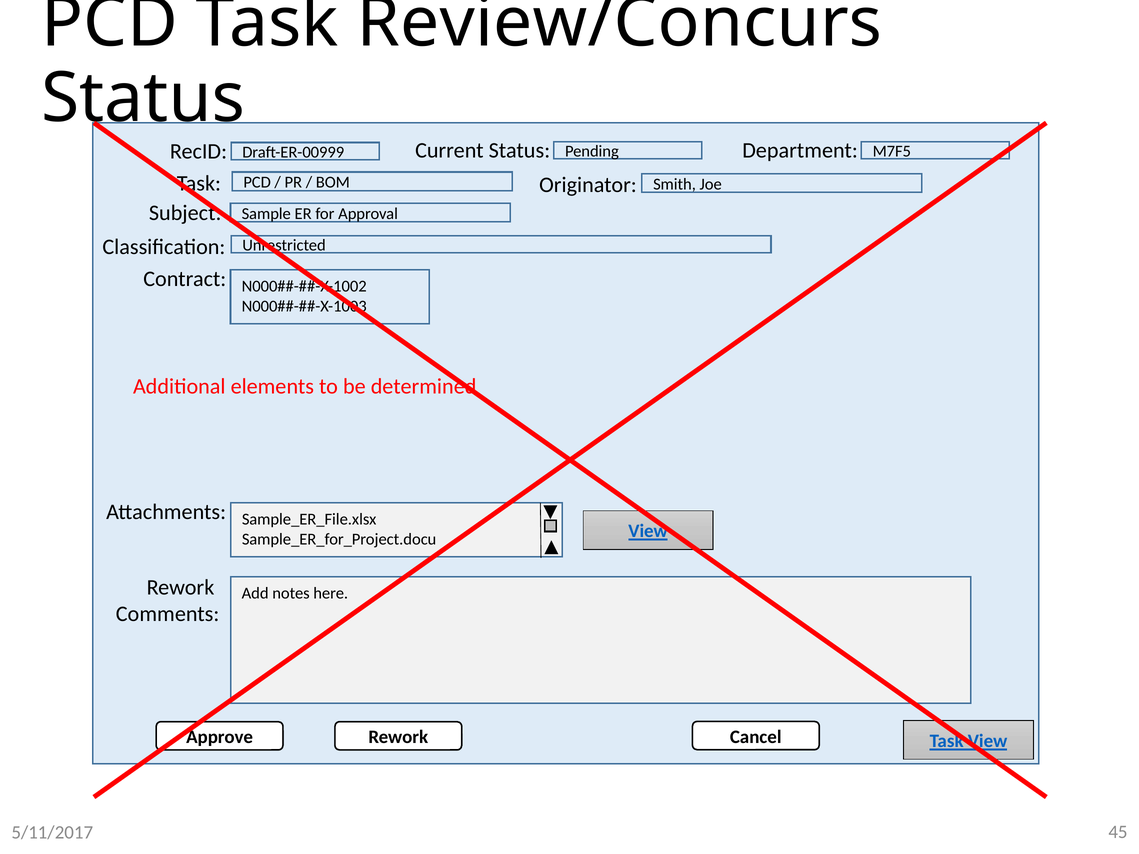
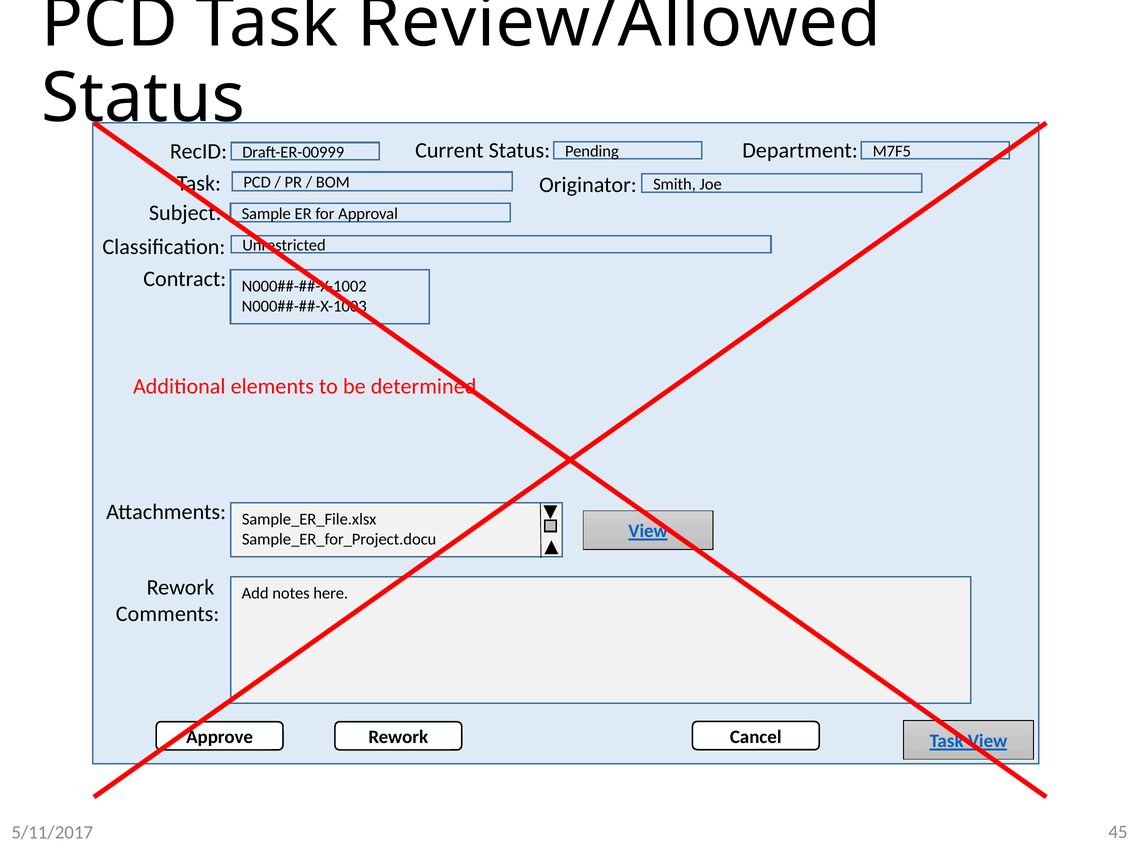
Review/Concurs: Review/Concurs -> Review/Allowed (619, 23)
